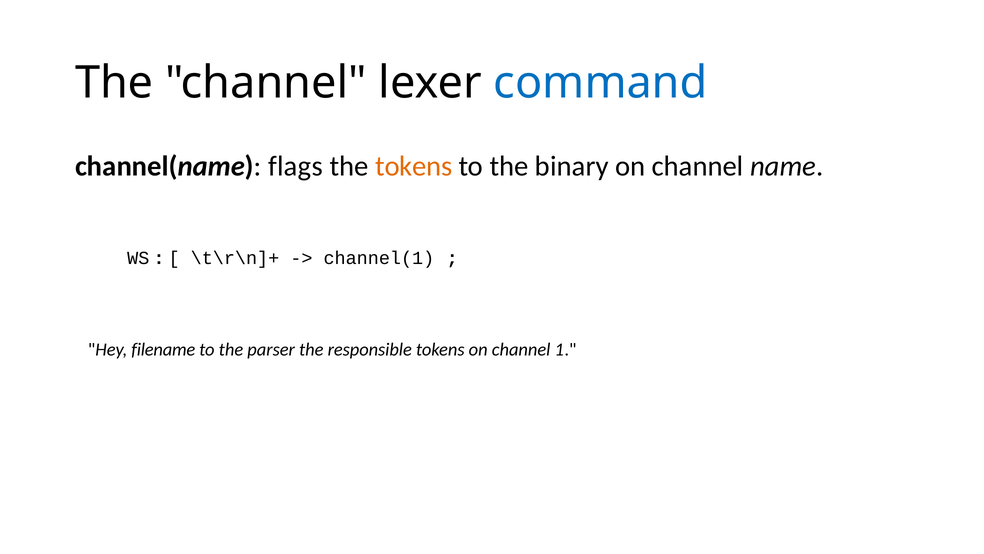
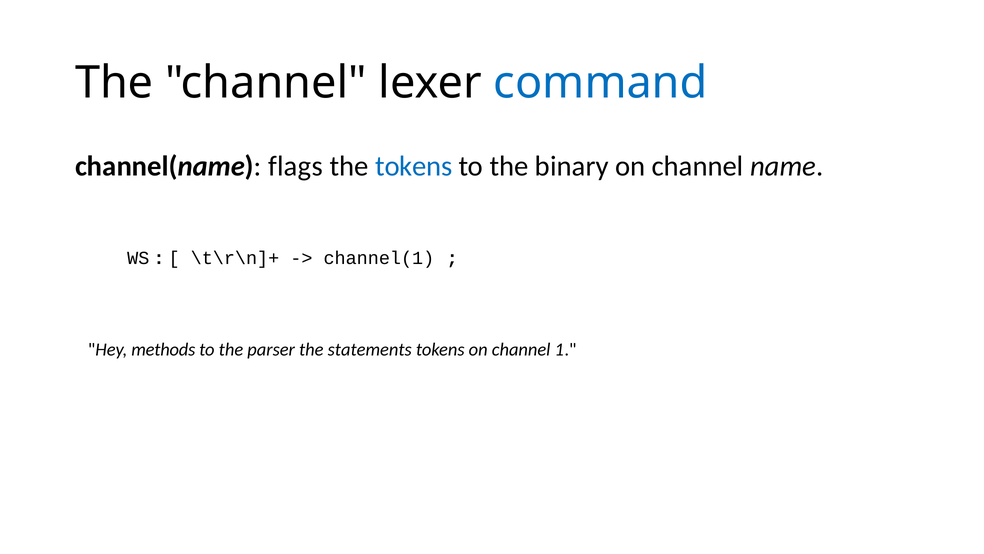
tokens colour: orange -> blue (414, 166)
filename: filename -> methods (163, 350)
responsible: responsible -> statements (370, 350)
